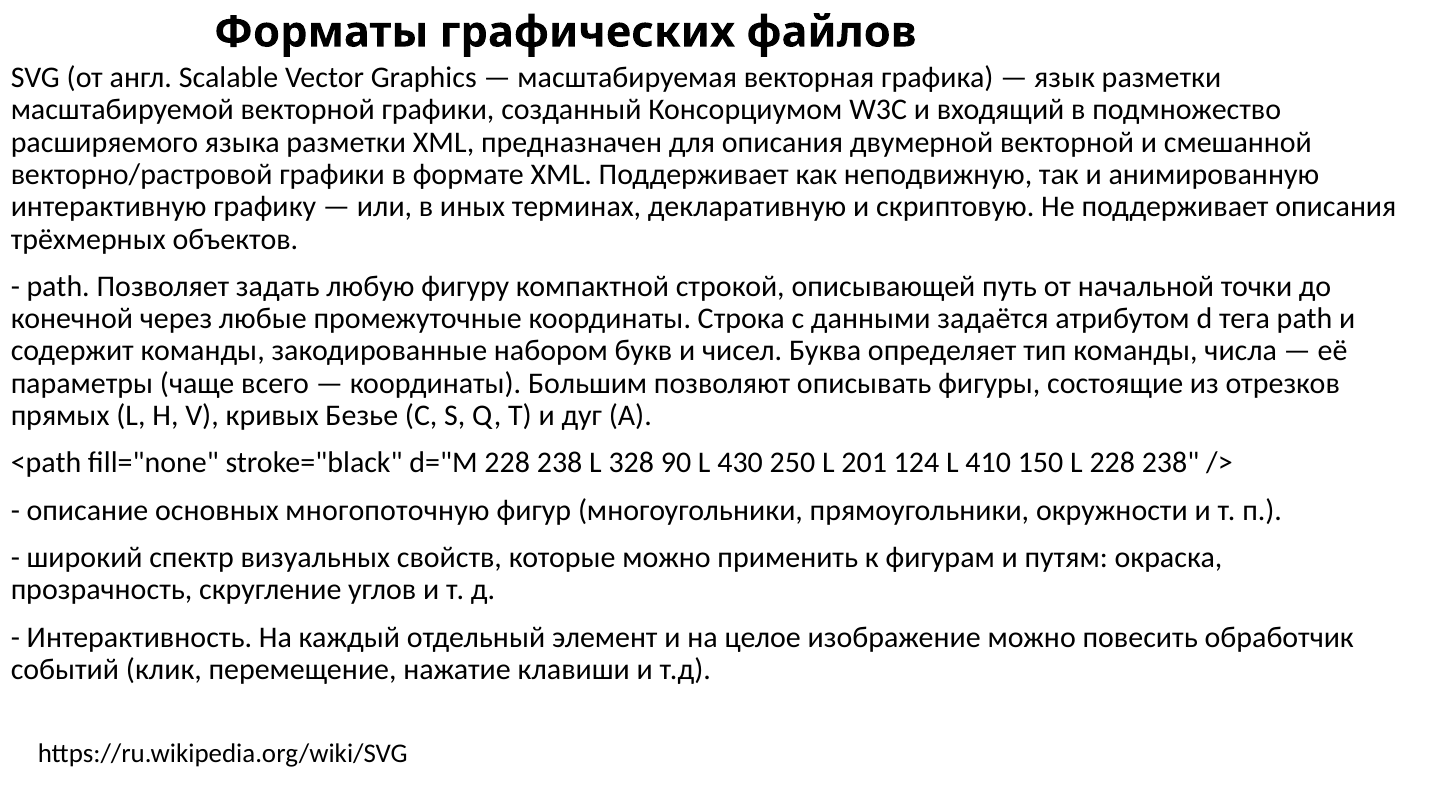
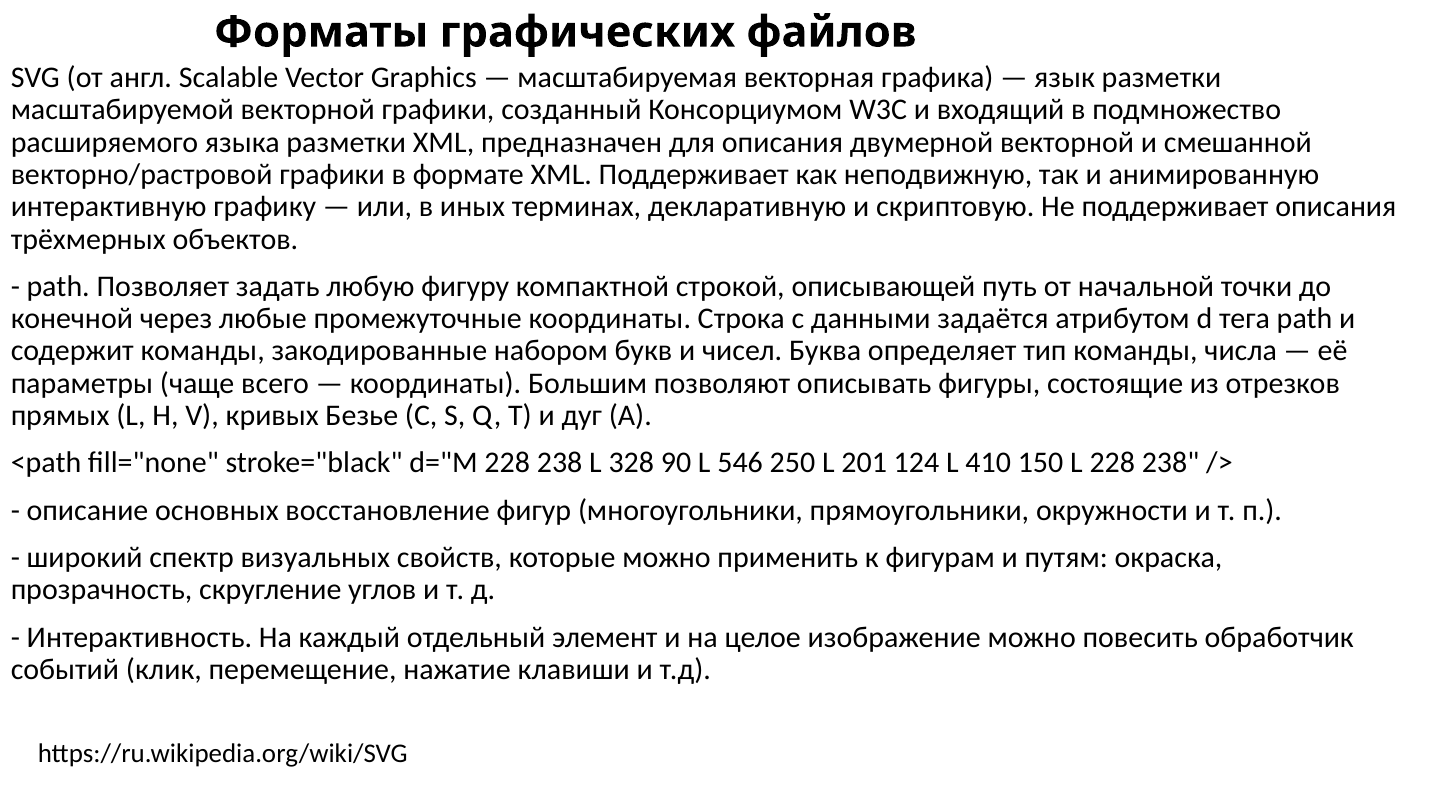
430: 430 -> 546 (740, 463)
многопоточную: многопоточную -> восстановление (388, 510)
